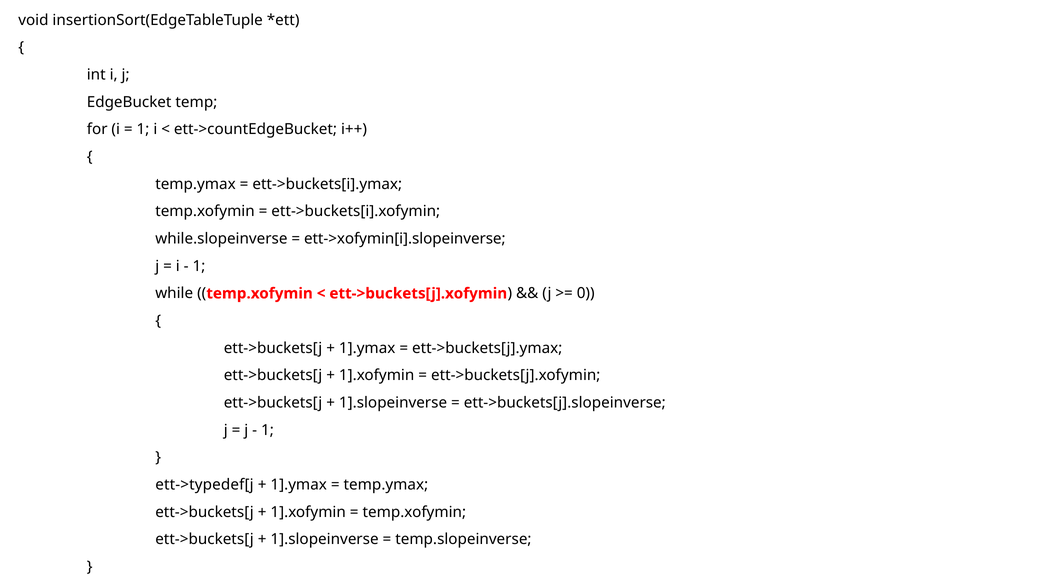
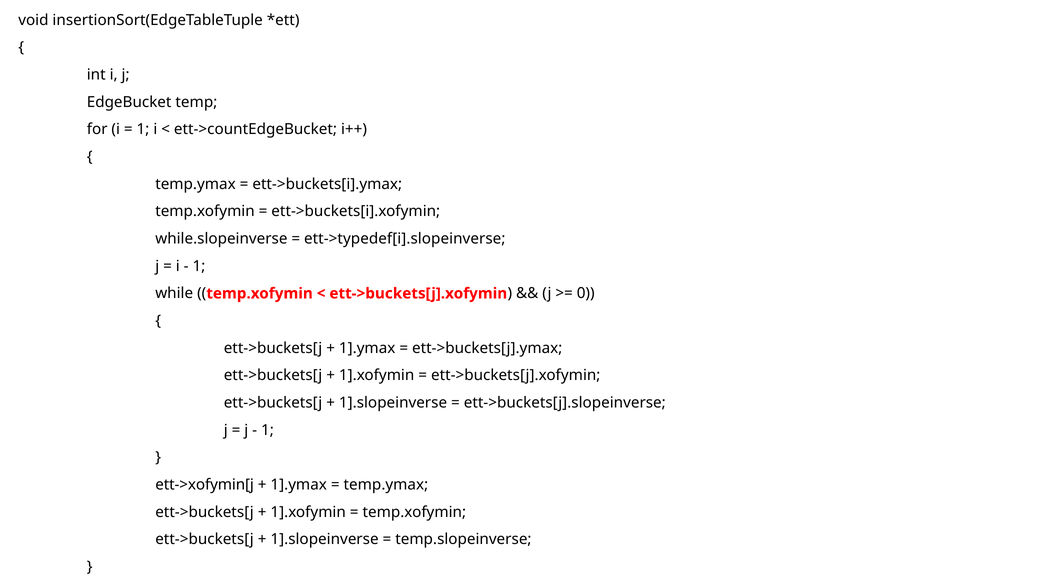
ett->xofymin[i].slopeinverse: ett->xofymin[i].slopeinverse -> ett->typedef[i].slopeinverse (405, 239)
ett->typedef[j: ett->typedef[j -> ett->xofymin[j (205, 485)
